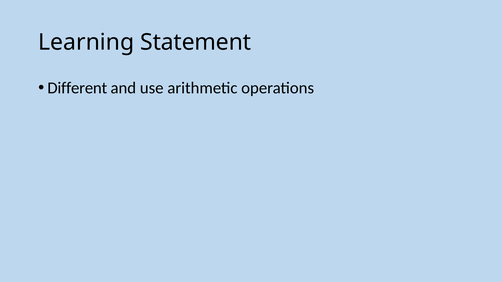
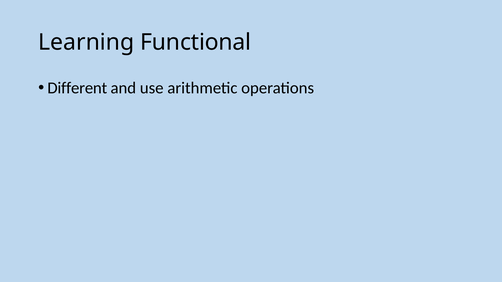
Statement: Statement -> Functional (196, 42)
